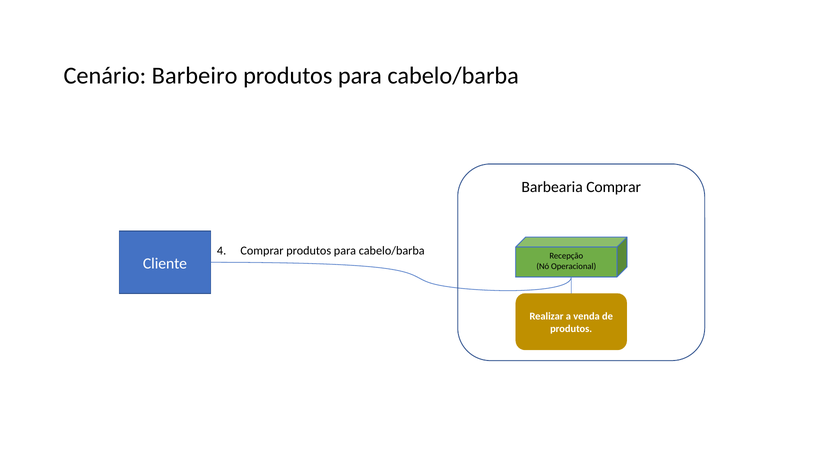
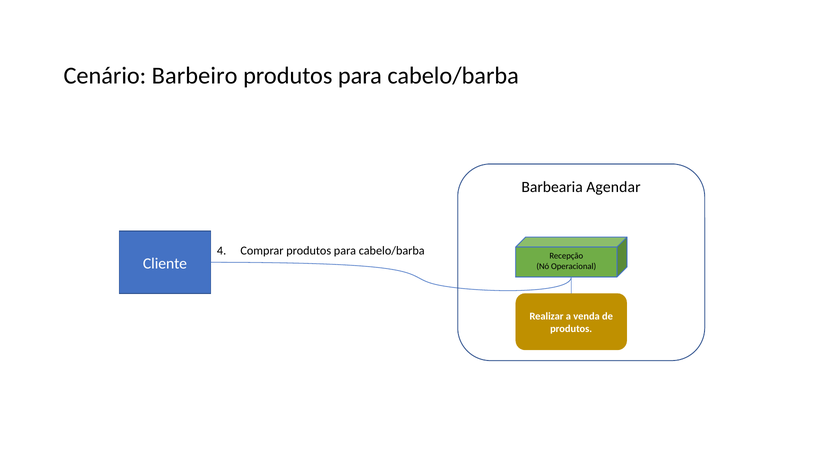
Barbearia Comprar: Comprar -> Agendar (613, 187)
